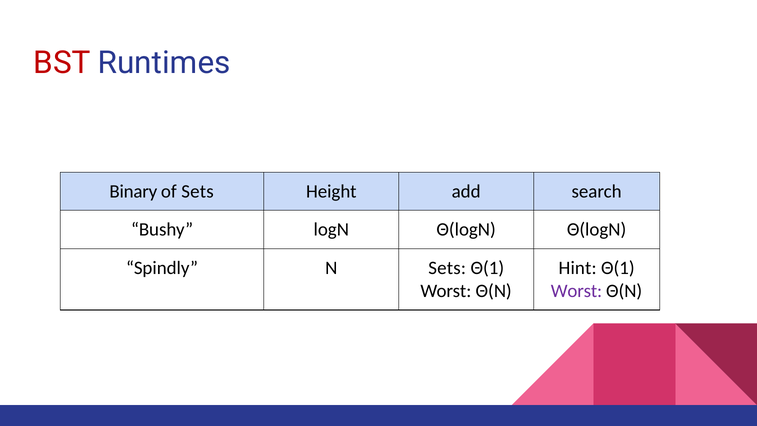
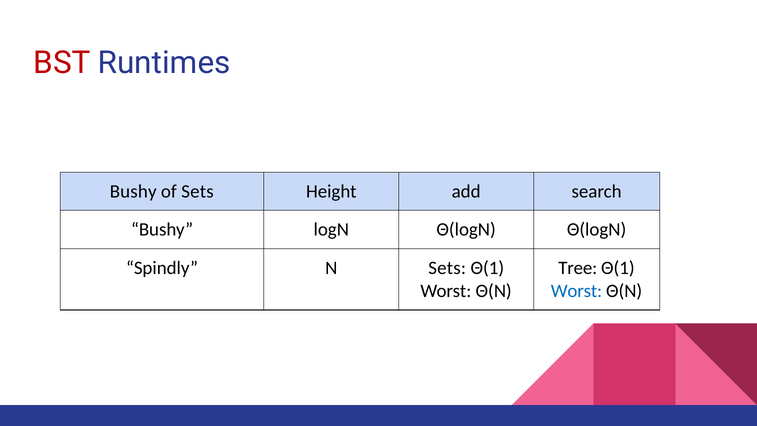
Binary: Binary -> Bushy (133, 191)
Hint: Hint -> Tree (578, 268)
Worst colour: purple -> blue (576, 291)
